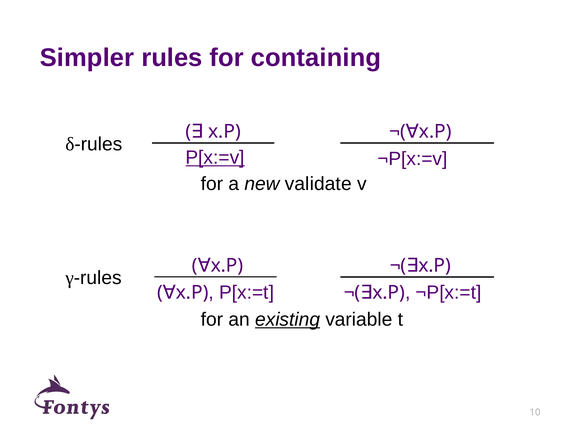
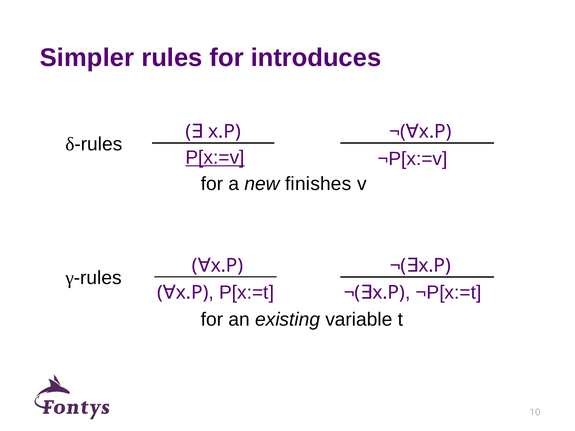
containing: containing -> introduces (316, 58)
validate: validate -> finishes (318, 184)
existing underline: present -> none (288, 320)
